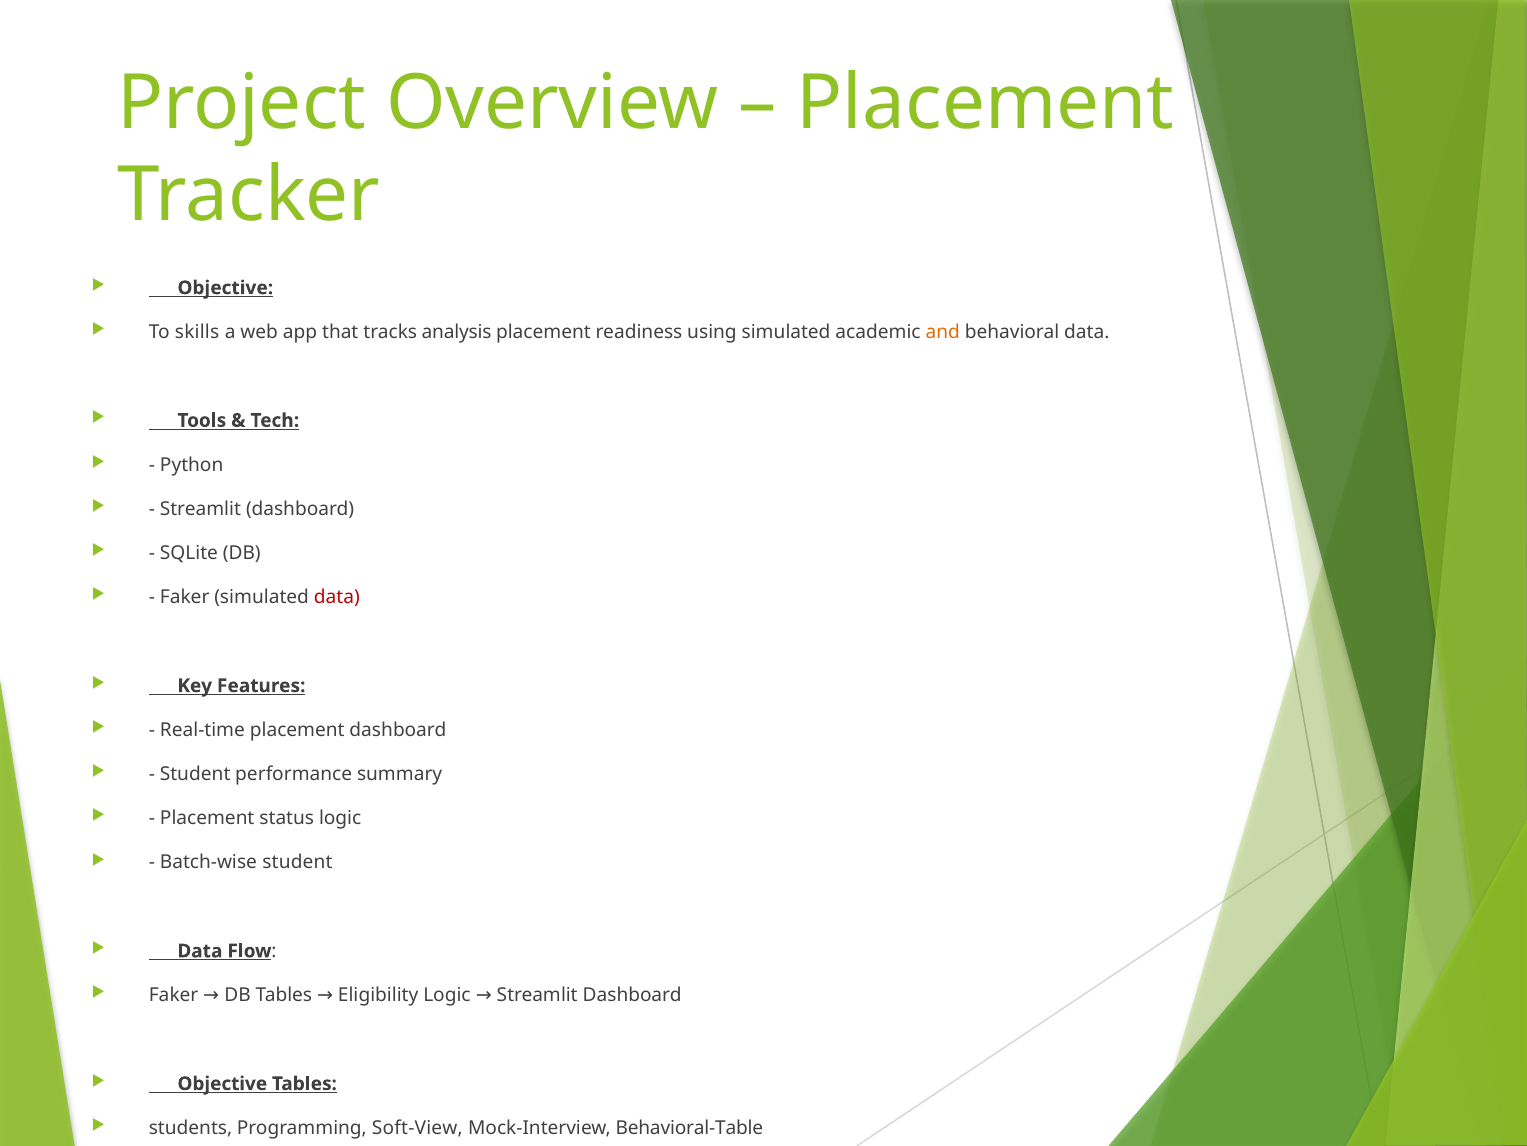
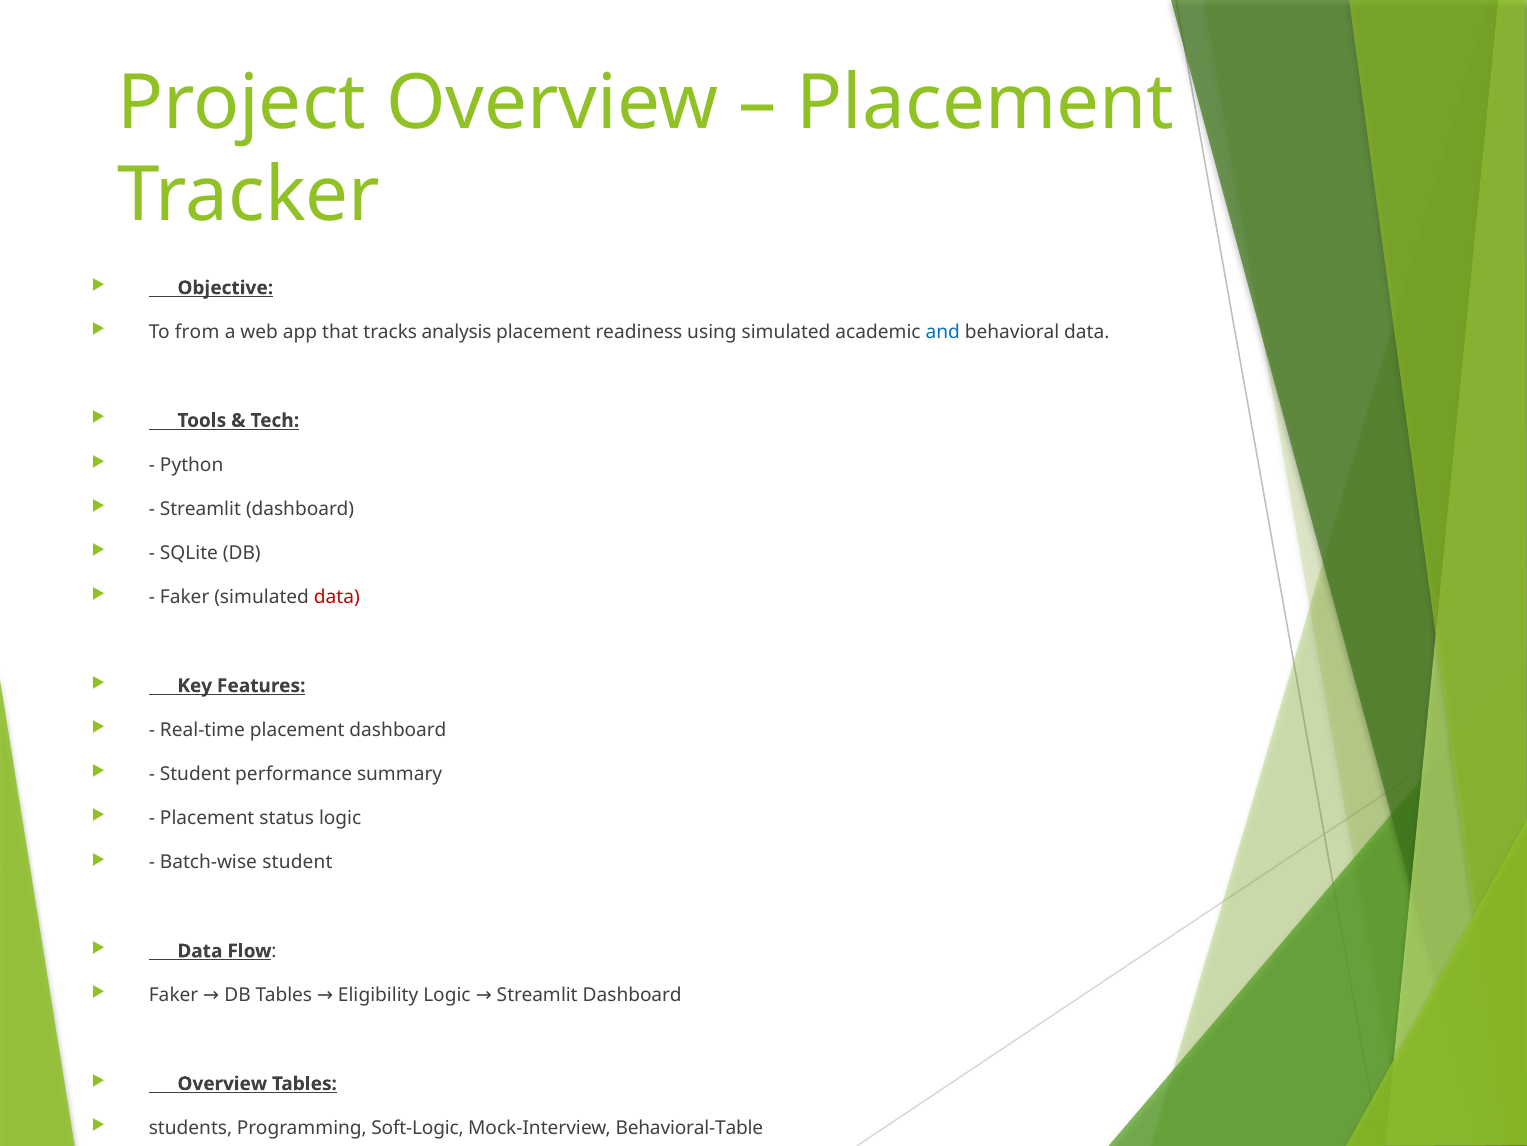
skills: skills -> from (197, 332)
and colour: orange -> blue (943, 332)
Objective: Objective -> Overview (222, 1083)
Soft-View: Soft-View -> Soft-Logic (418, 1127)
